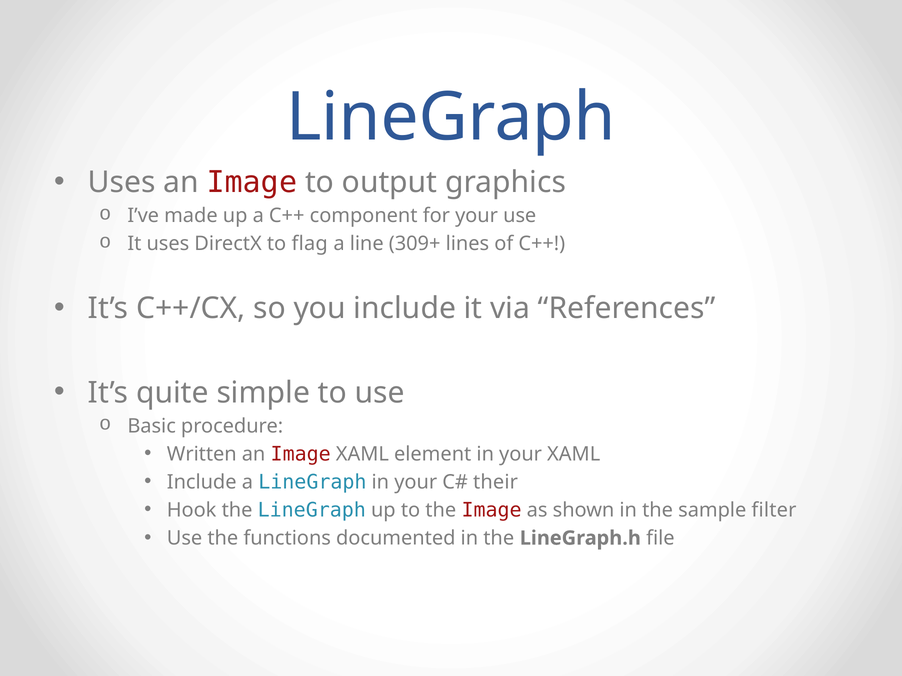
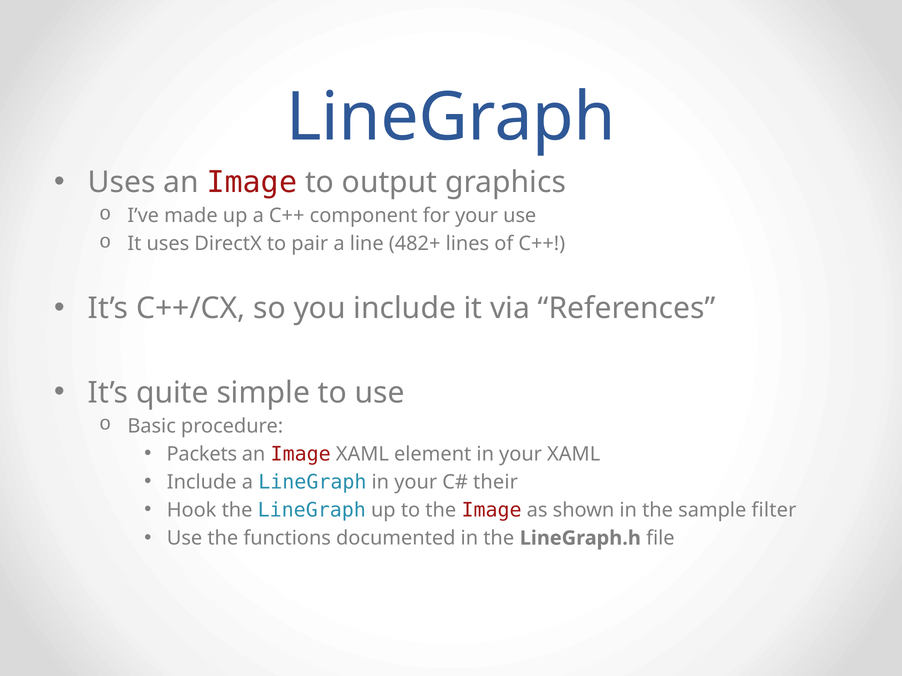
flag: flag -> pair (310, 244)
309+: 309+ -> 482+ (415, 244)
Written: Written -> Packets (202, 454)
